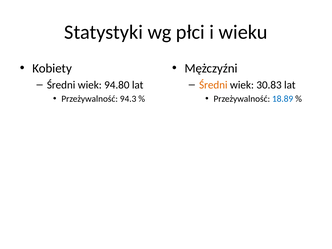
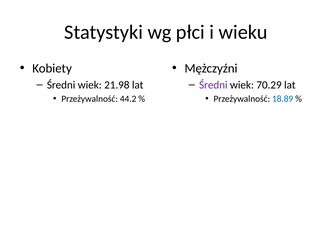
94.80: 94.80 -> 21.98 (117, 85)
Średni colour: orange -> purple (213, 85)
30.83: 30.83 -> 70.29 (269, 85)
94.3: 94.3 -> 44.2 (128, 99)
